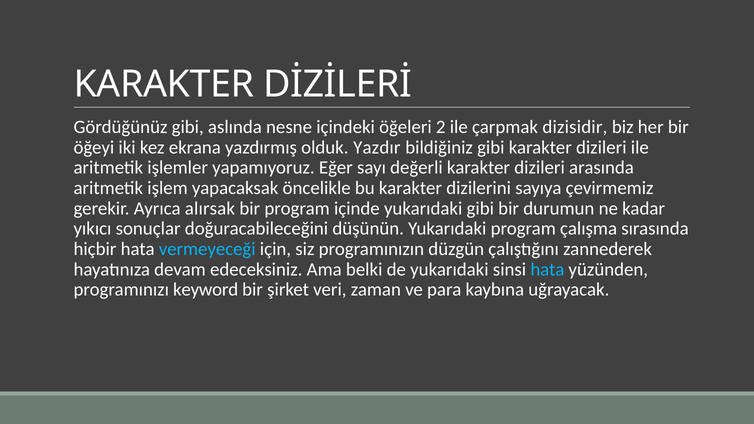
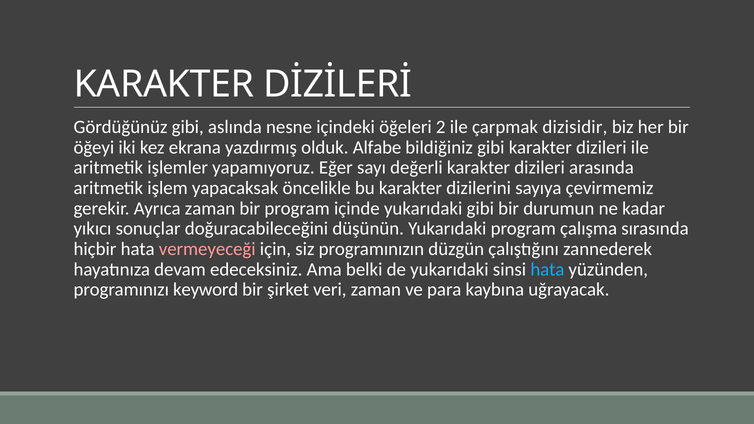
Yazdır: Yazdır -> Alfabe (377, 147)
Ayrıca alırsak: alırsak -> zaman (210, 208)
vermeyeceği colour: light blue -> pink (207, 249)
